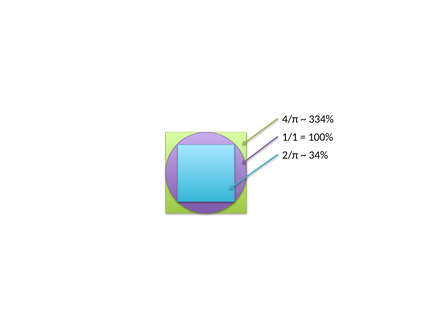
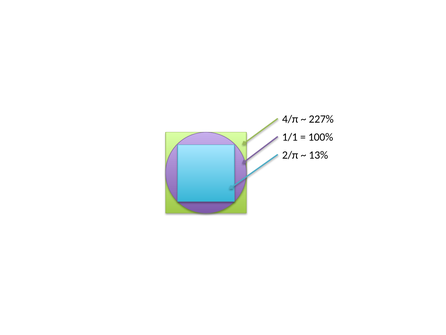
334%: 334% -> 227% (321, 119)
34%: 34% -> 13% (318, 155)
